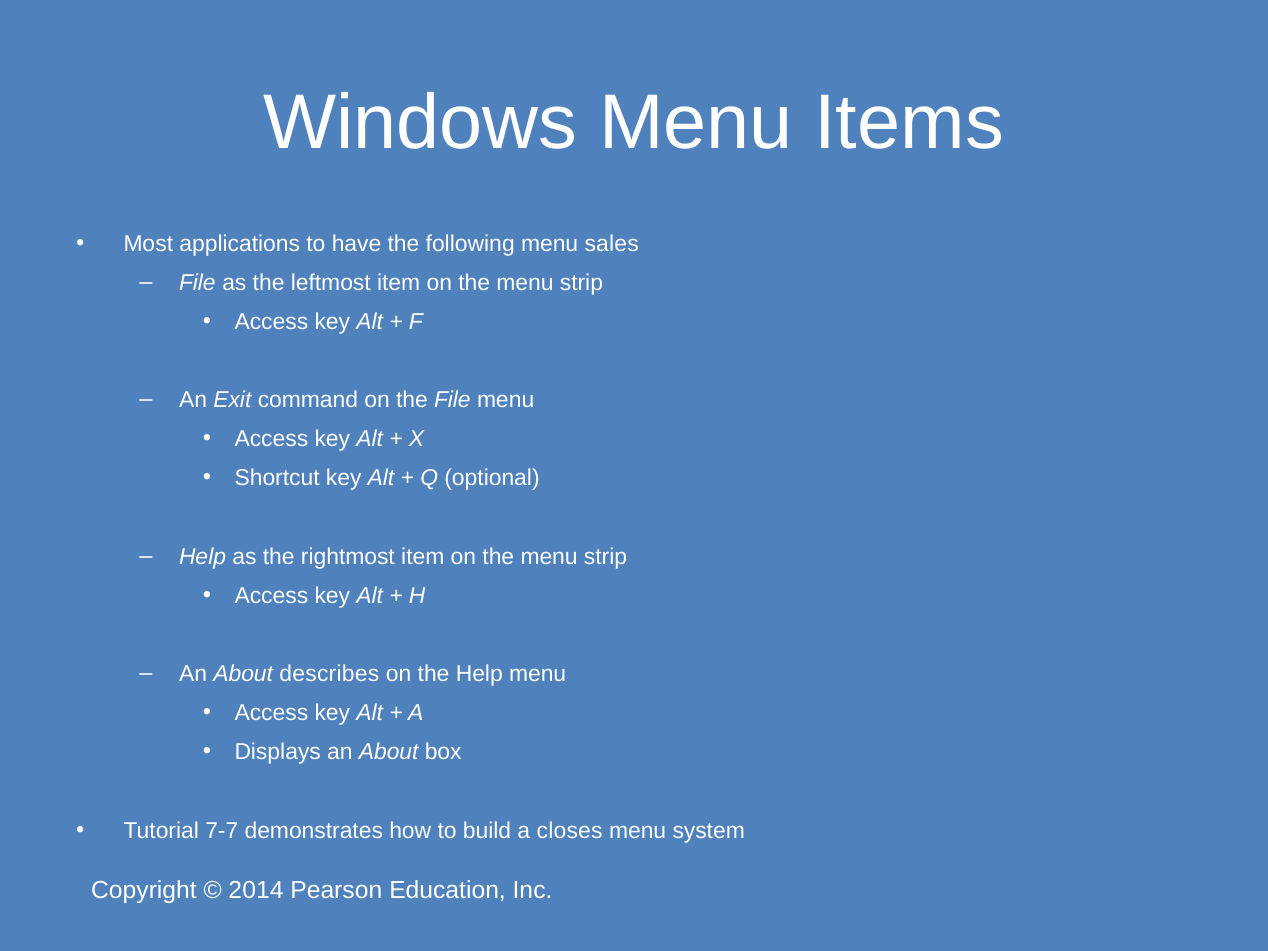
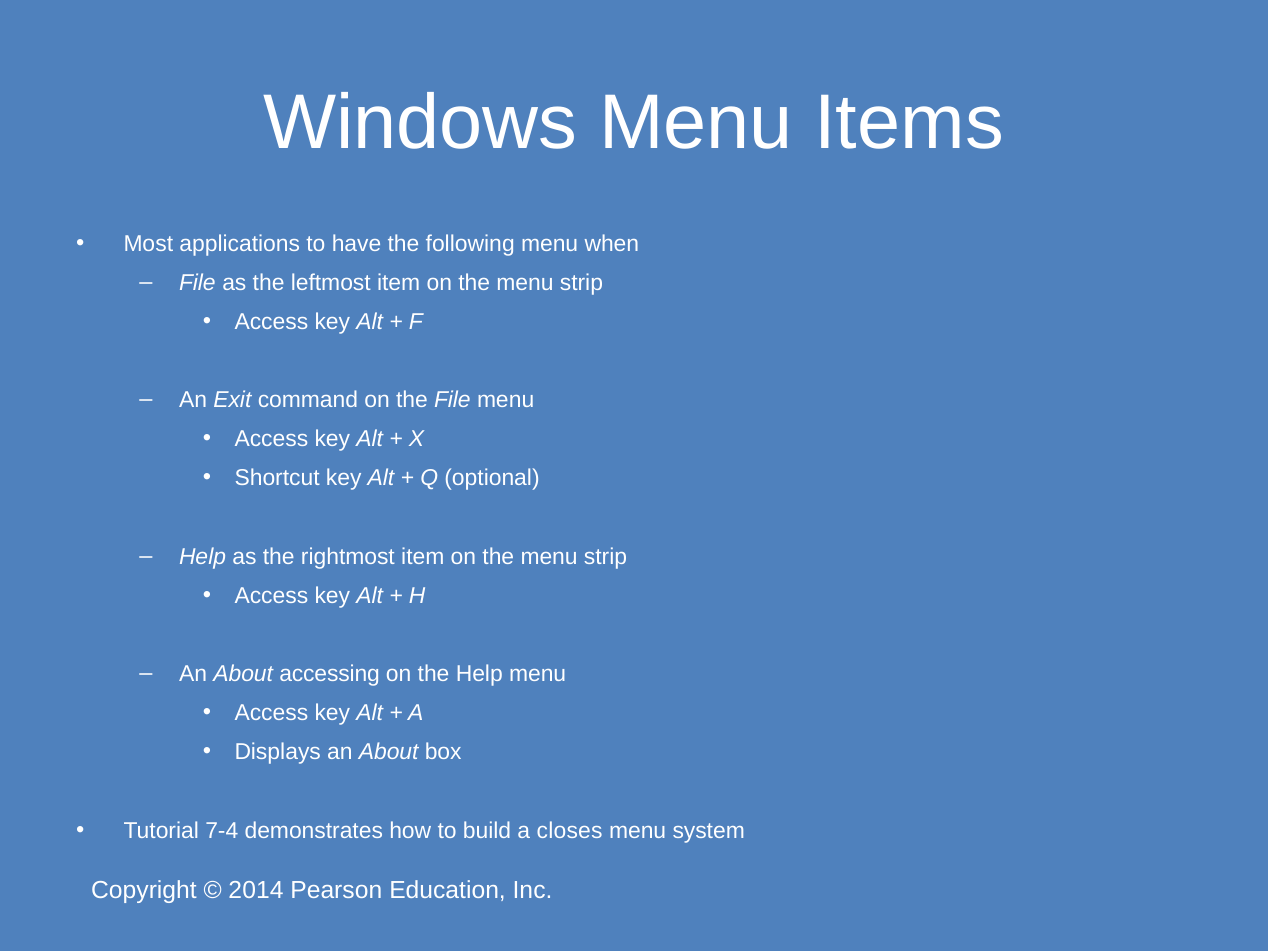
sales: sales -> when (612, 244)
describes: describes -> accessing (330, 674)
7-7: 7-7 -> 7-4 (222, 831)
